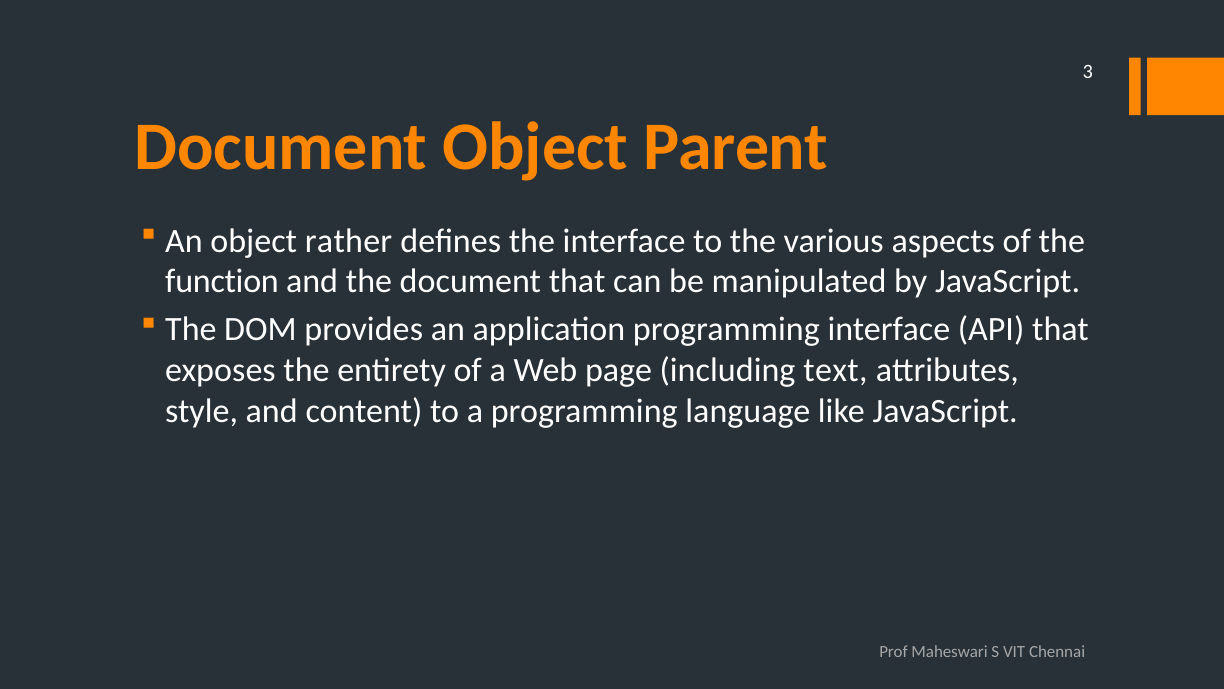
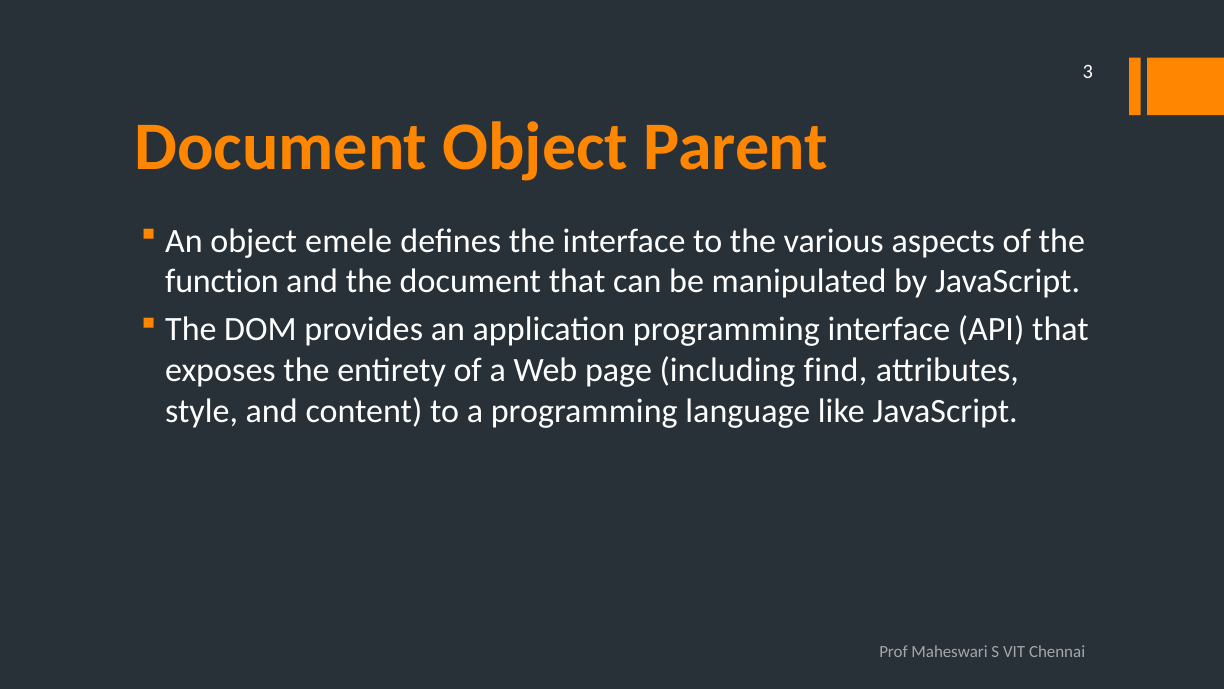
rather: rather -> emele (349, 241)
text: text -> find (835, 370)
